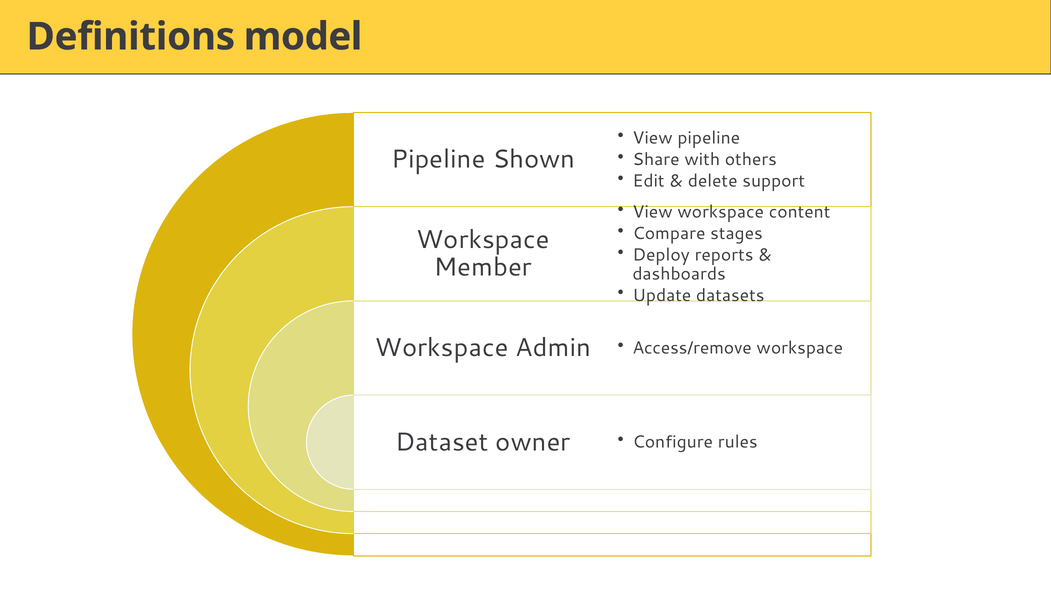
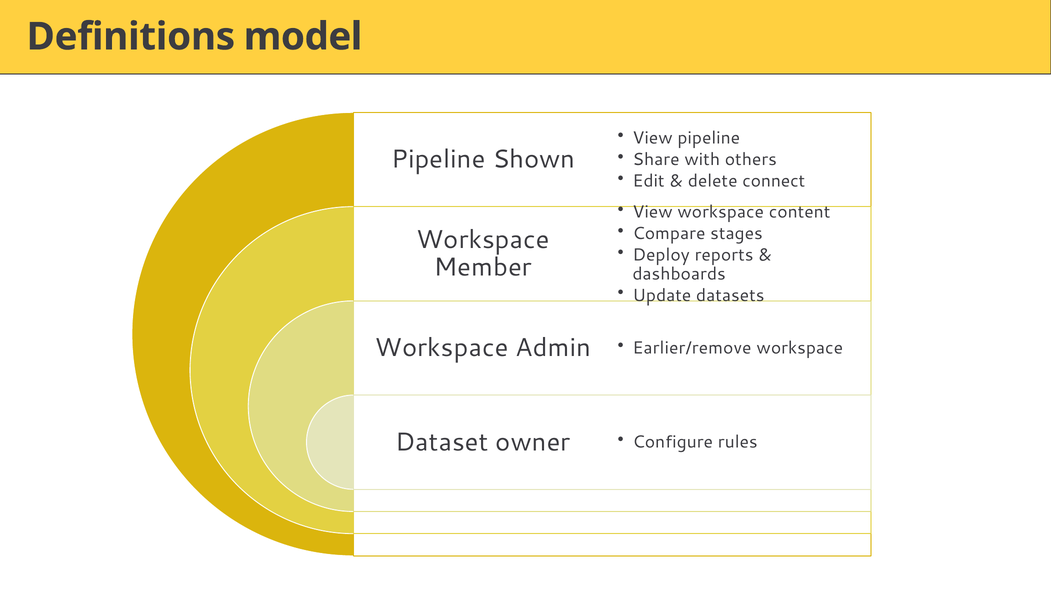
support: support -> connect (774, 181)
Access/remove: Access/remove -> Earlier/remove (692, 348)
